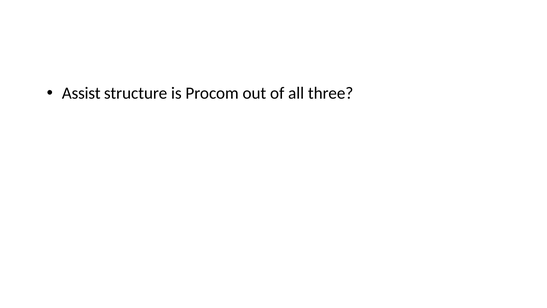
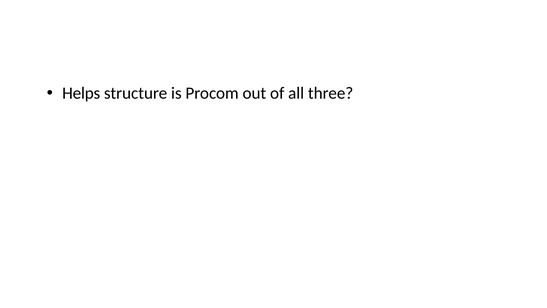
Assist: Assist -> Helps (81, 93)
